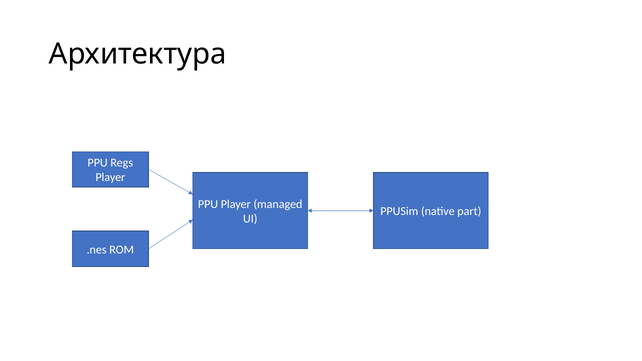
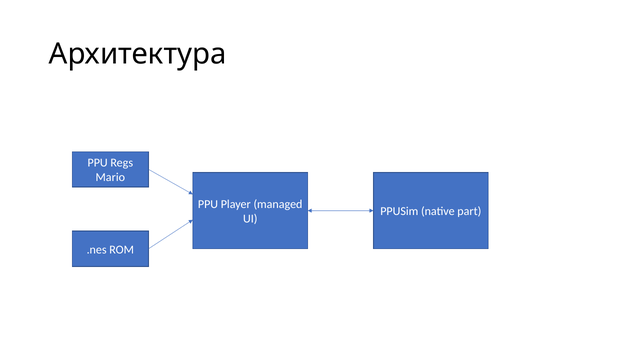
Player: Player -> Mario (110, 177)
